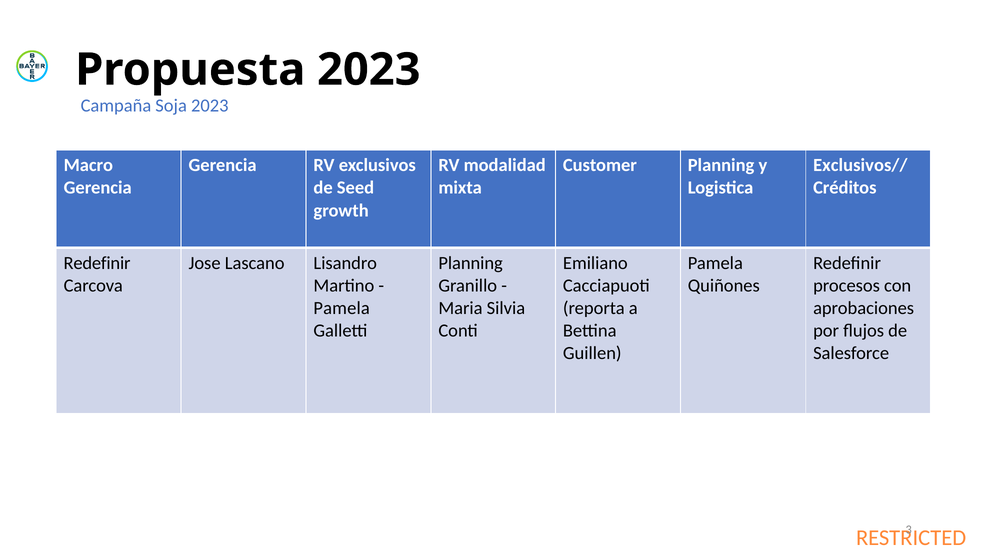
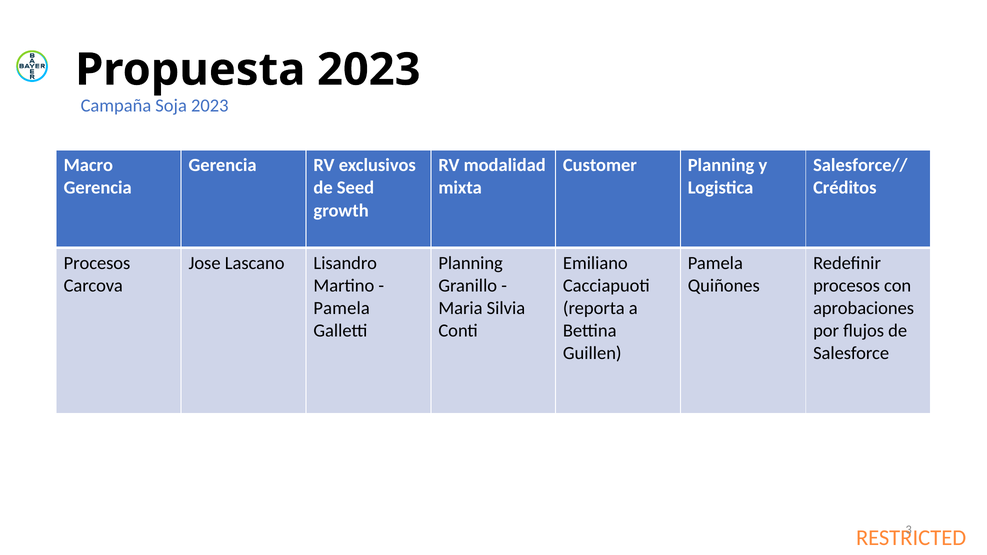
Exclusivos//: Exclusivos// -> Salesforce// (860, 165)
Redefinir: Redefinir -> Procesos (97, 263)
